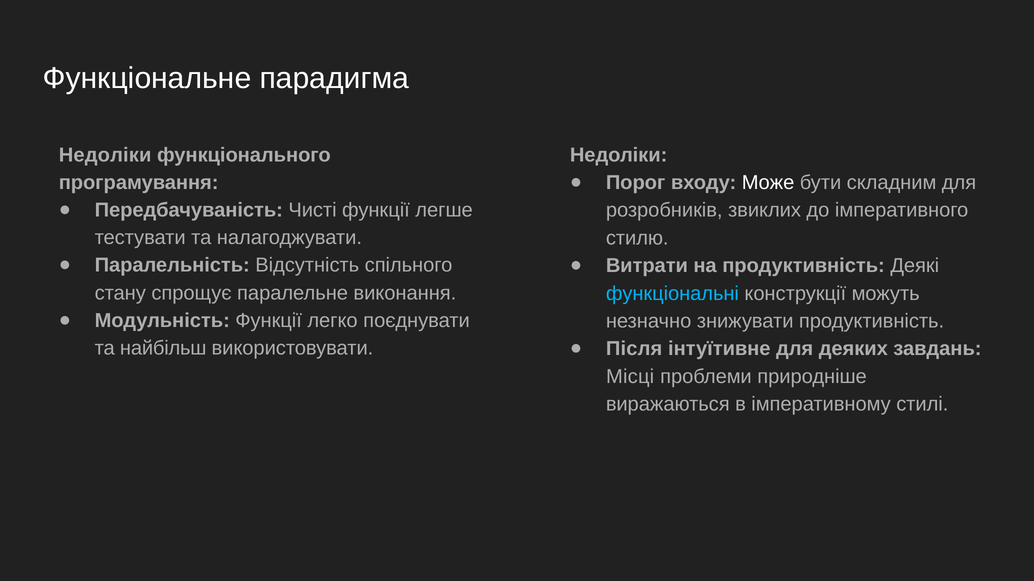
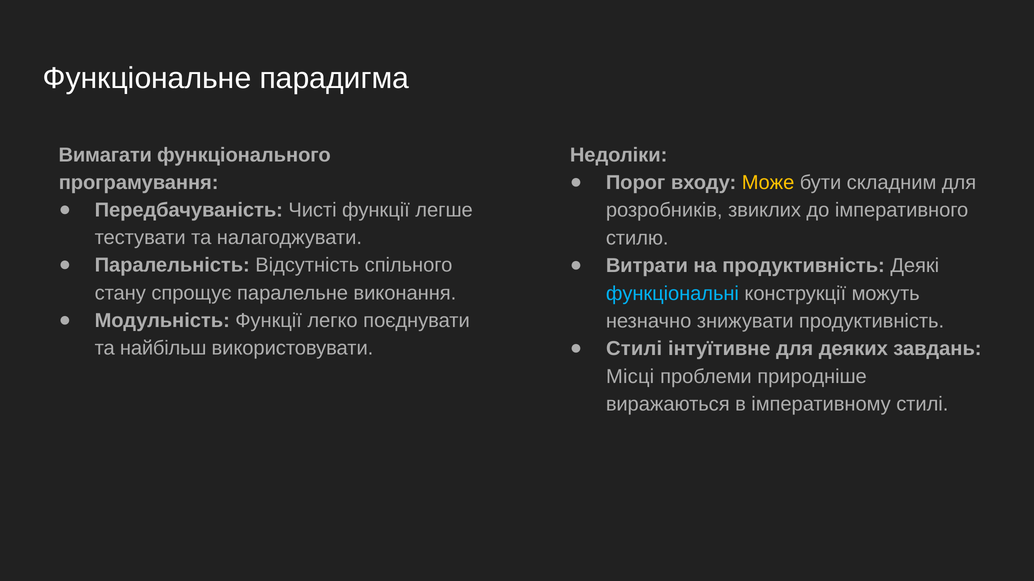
Недоліки: Недоліки -> Вимагати (105, 155)
Може colour: white -> yellow (768, 183)
Після: Після -> Стилі (634, 349)
